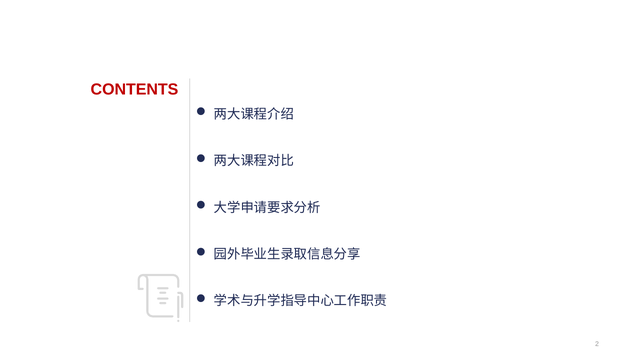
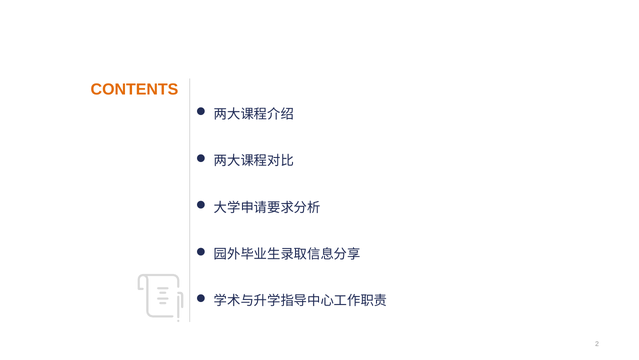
CONTENTS colour: red -> orange (134, 90)
